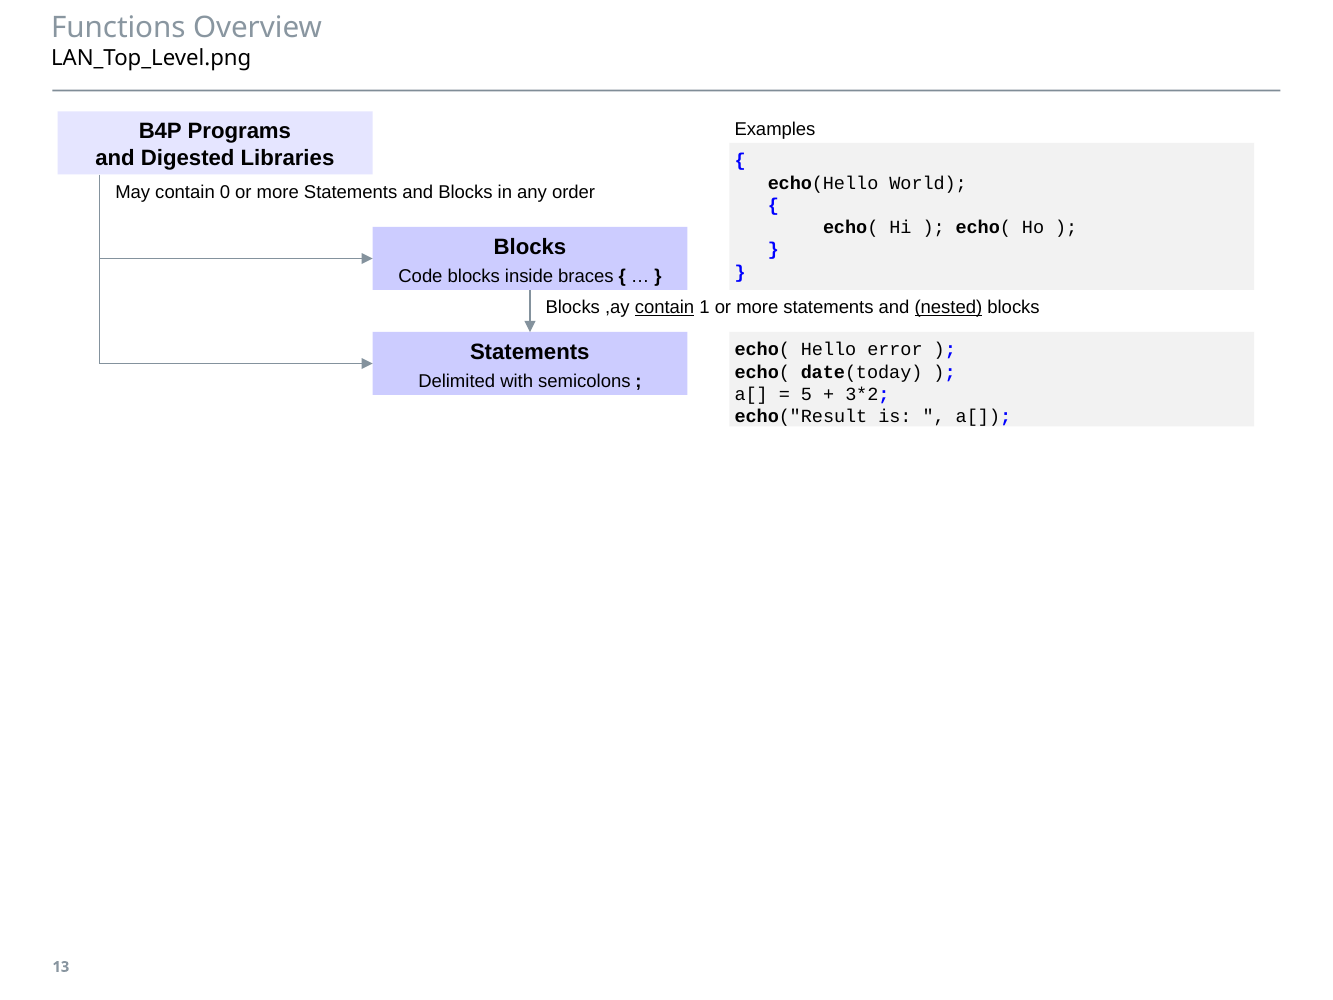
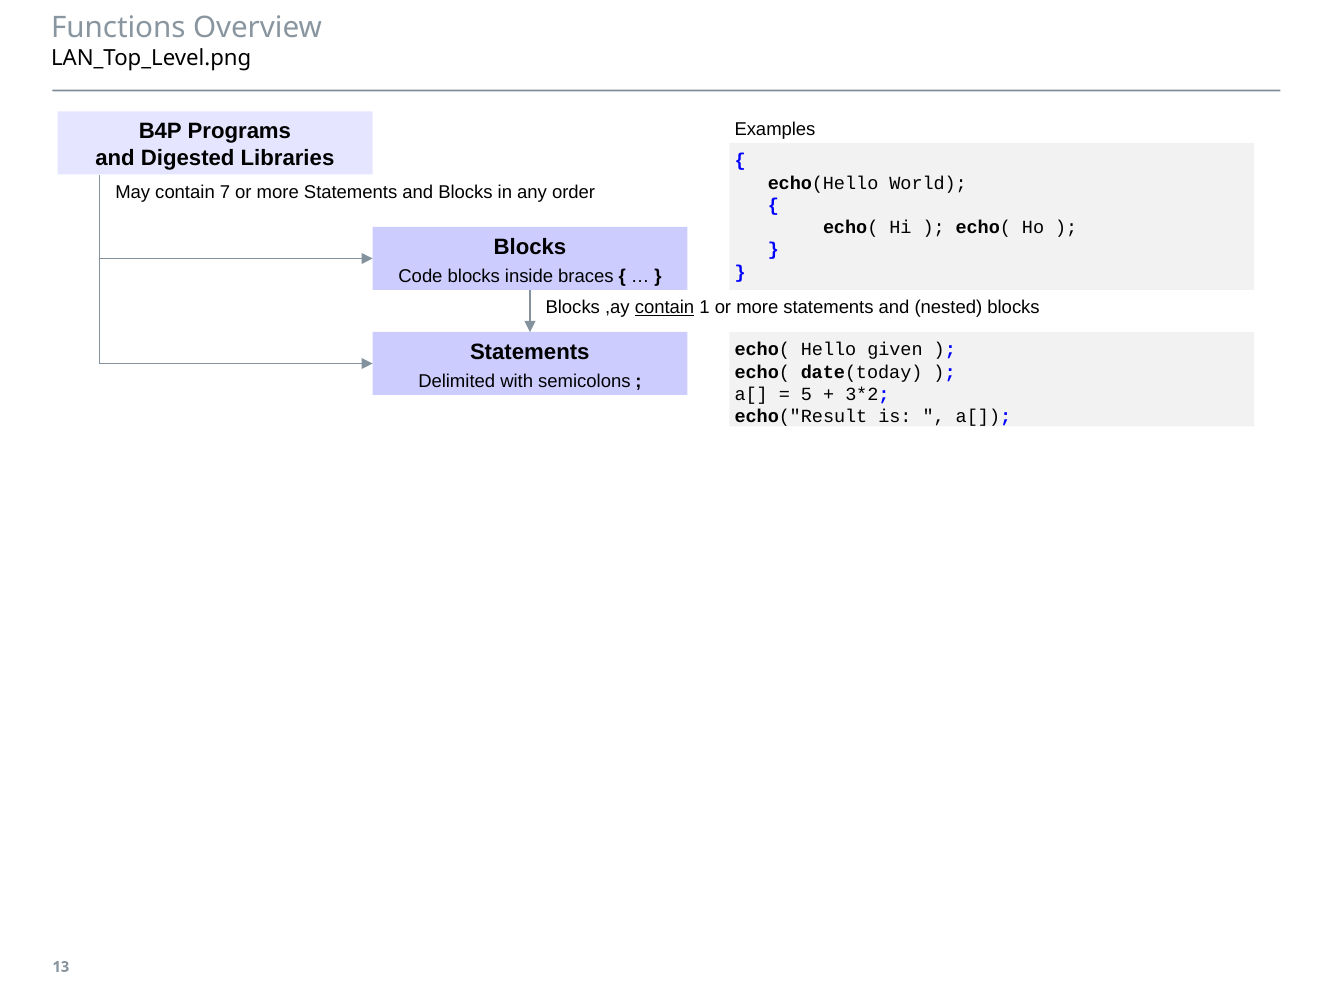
0: 0 -> 7 (225, 192)
nested underline: present -> none (948, 308)
error: error -> given (895, 350)
